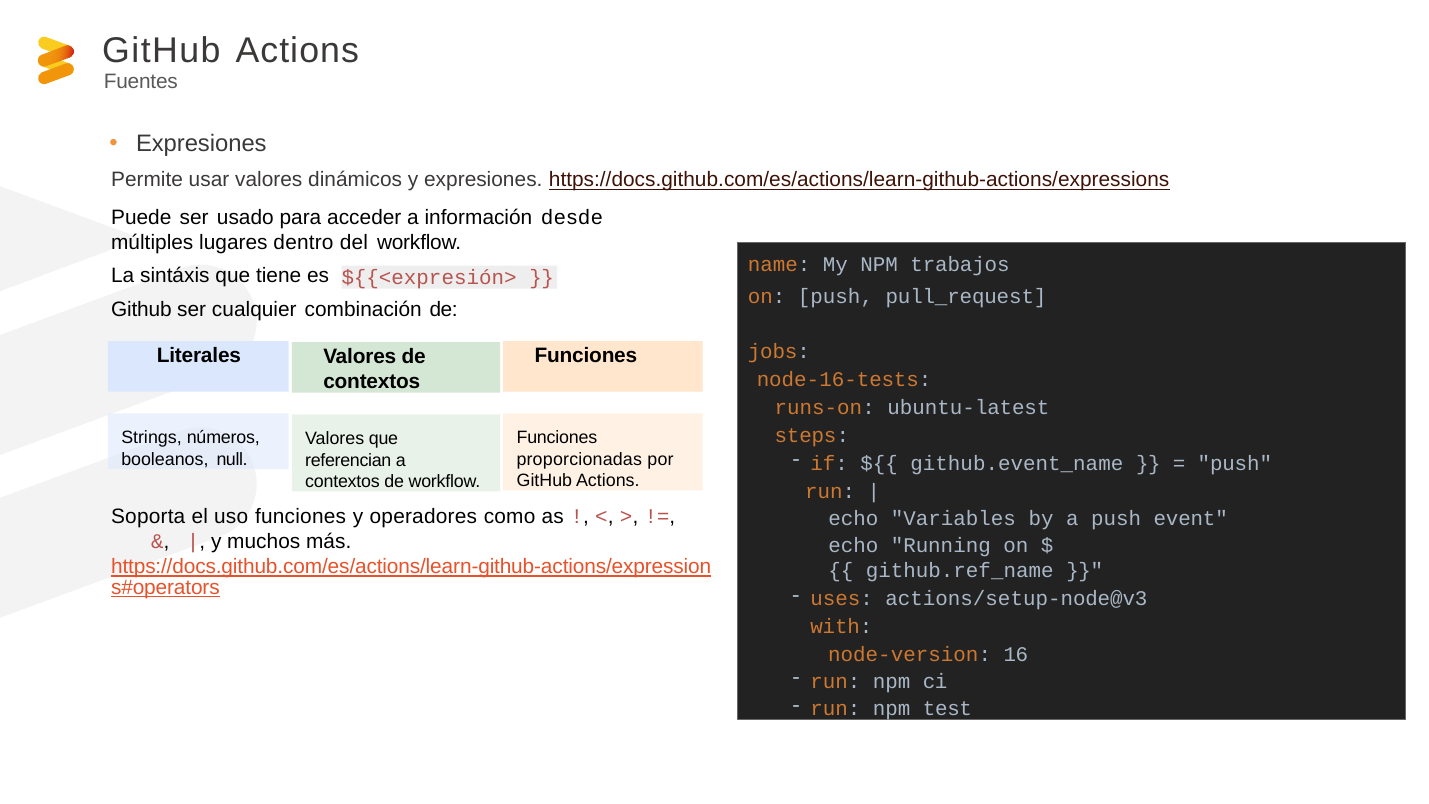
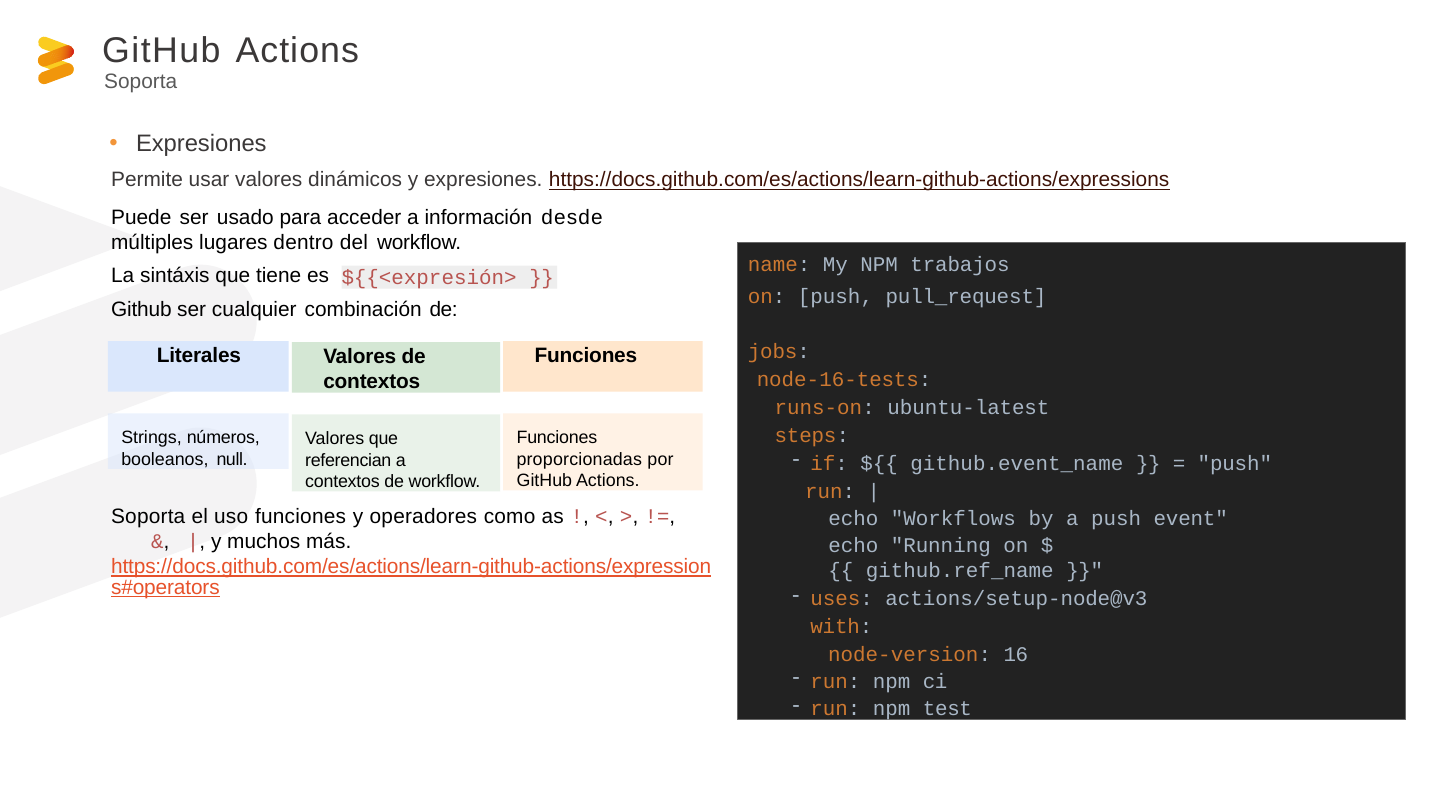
Fuentes: Fuentes -> Soporta (141, 82)
Variables: Variables -> Workflows (953, 518)
